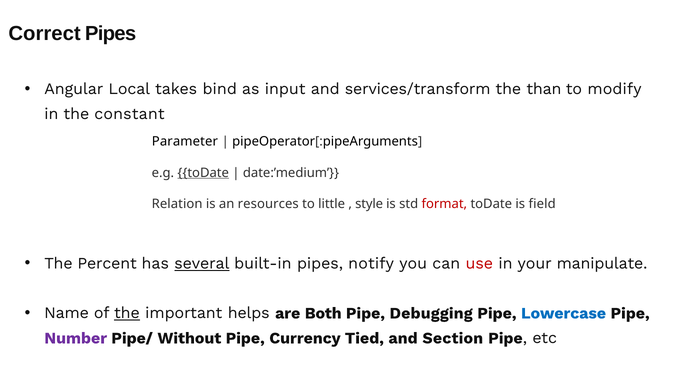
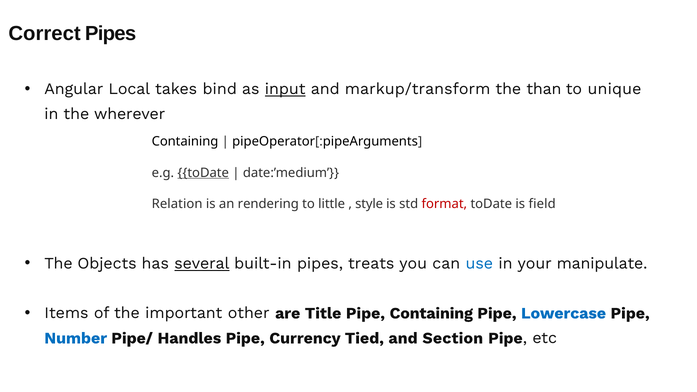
input underline: none -> present (285, 89)
services/transform: services/transform -> markup/transform (418, 89)
modify: modify -> unique (615, 89)
constant: constant -> wherever (130, 114)
Parameter: Parameter -> Containing (185, 141)
resources: resources -> rendering (268, 204)
Percent: Percent -> Objects (107, 263)
notify: notify -> treats (371, 263)
use colour: red -> blue (479, 263)
Name: Name -> Items (66, 313)
the underline: present -> none (127, 313)
helps: helps -> other (249, 313)
Both: Both -> Title (323, 313)
Pipe Debugging: Debugging -> Containing (431, 313)
Number colour: purple -> blue (76, 338)
Without: Without -> Handles (189, 338)
